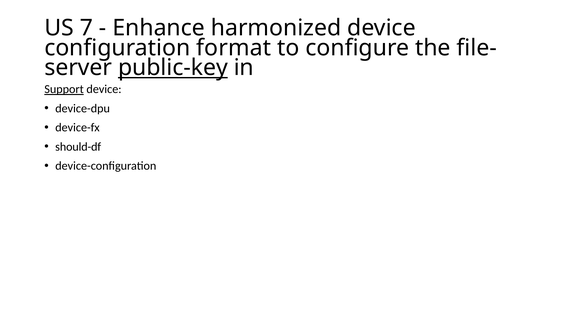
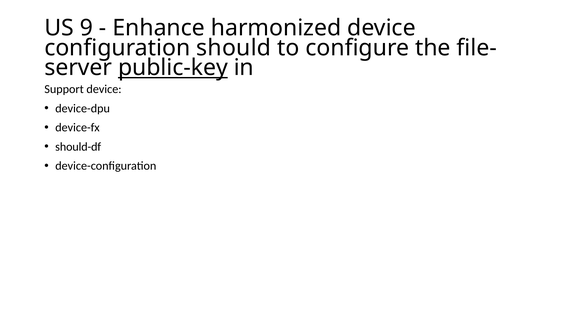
7: 7 -> 9 (86, 28)
format: format -> should (234, 48)
Support underline: present -> none (64, 89)
